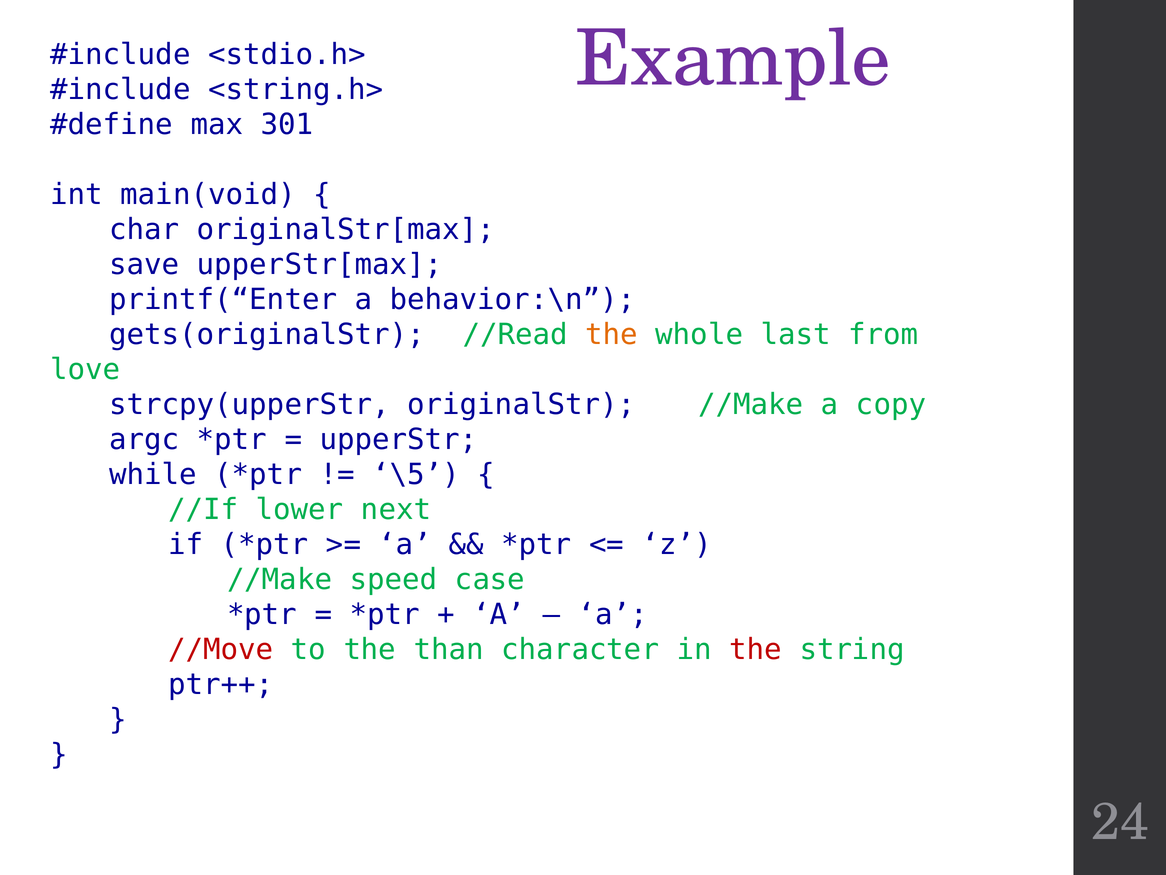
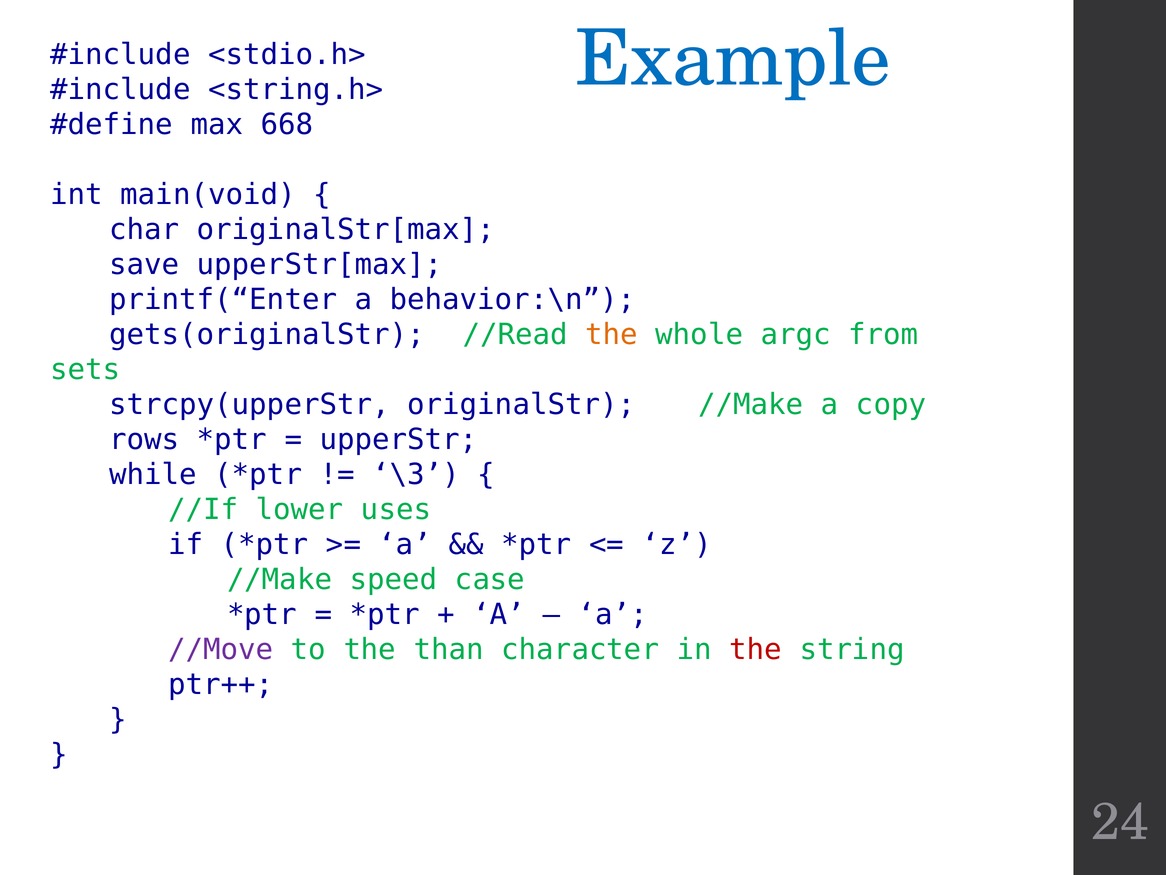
Example colour: purple -> blue (733, 59)
301: 301 -> 668 (287, 124)
last: last -> argc (796, 334)
love: love -> sets (85, 369)
argc: argc -> rows (144, 439)
\5: \5 -> \3 (416, 474)
next: next -> uses (396, 509)
//Move colour: red -> purple (221, 649)
